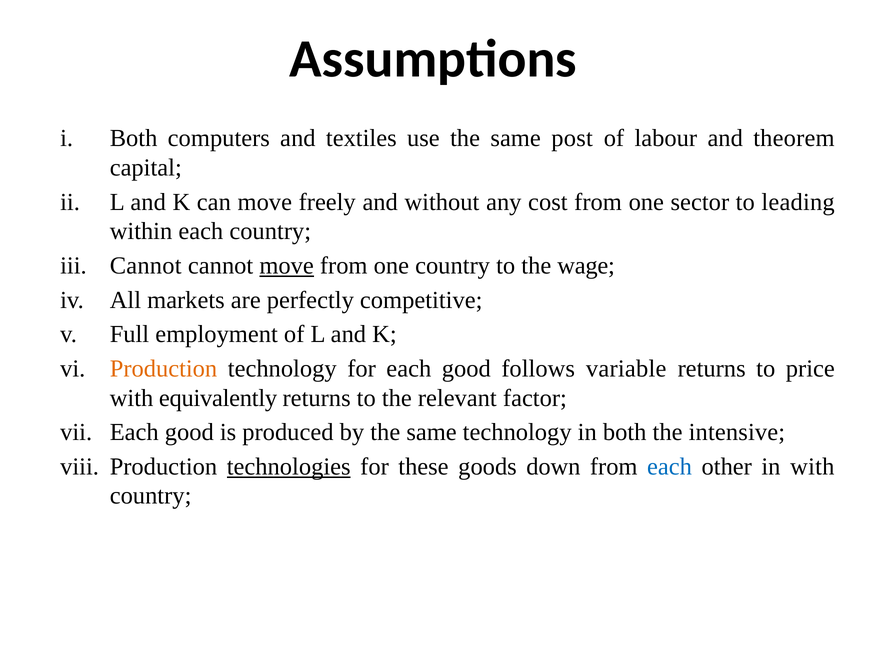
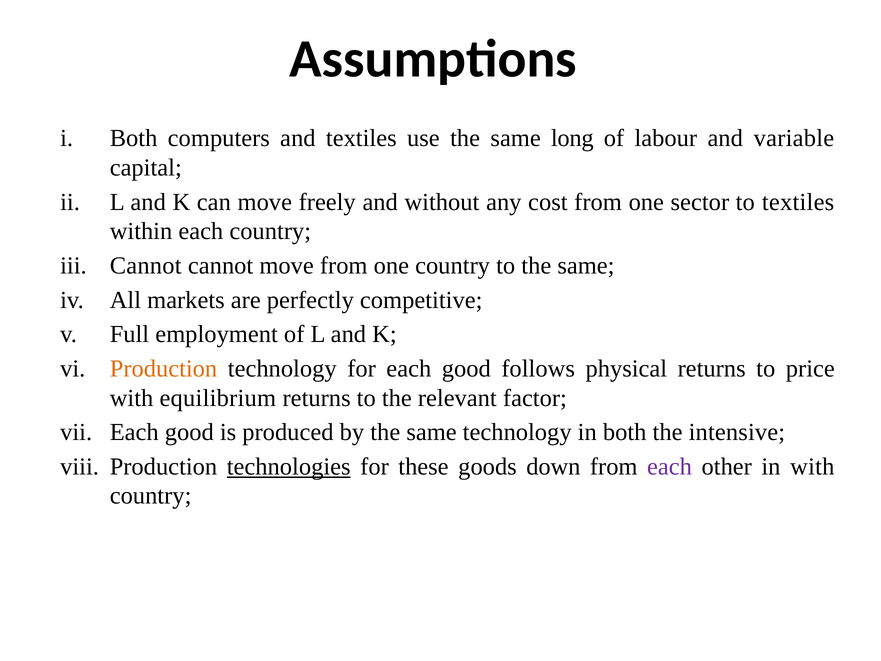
post: post -> long (572, 138)
theorem: theorem -> variable (794, 138)
to leading: leading -> textiles (798, 202)
move underline: present -> none (287, 266)
to the wage: wage -> same (586, 266)
variable: variable -> physical (626, 368)
equivalently: equivalently -> equilibrium (218, 398)
each colour: blue -> purple (670, 466)
